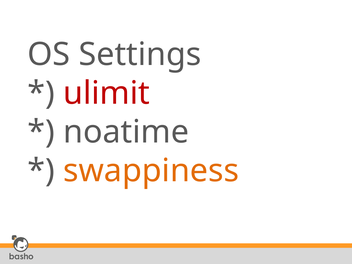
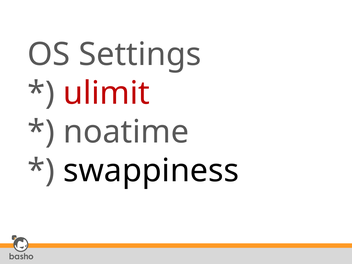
swappiness colour: orange -> black (151, 171)
